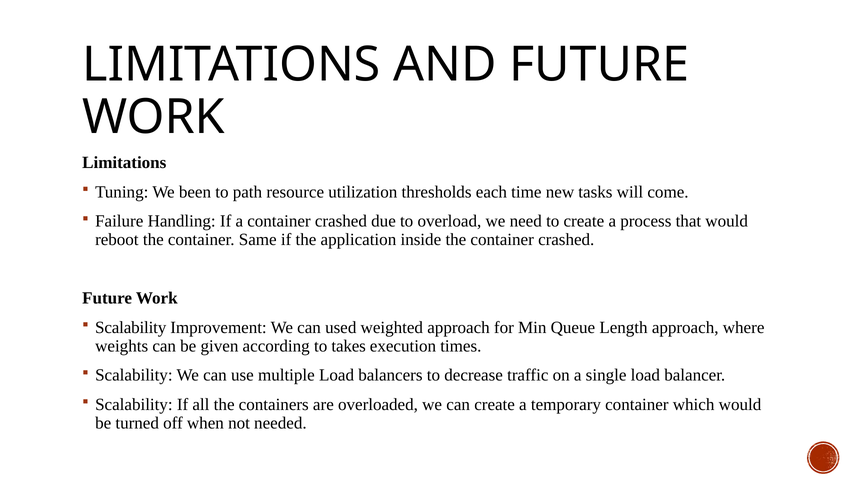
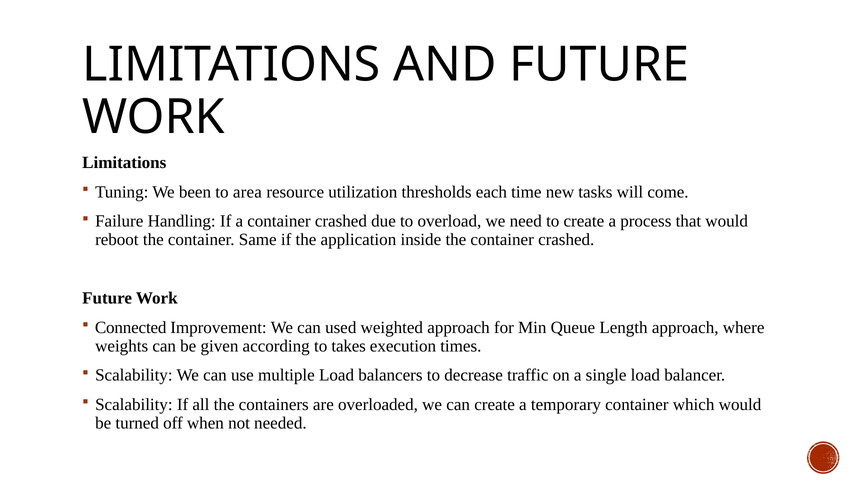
path: path -> area (247, 192)
Scalability: Scalability -> Connected (131, 327)
